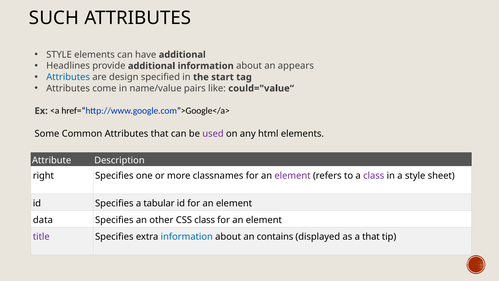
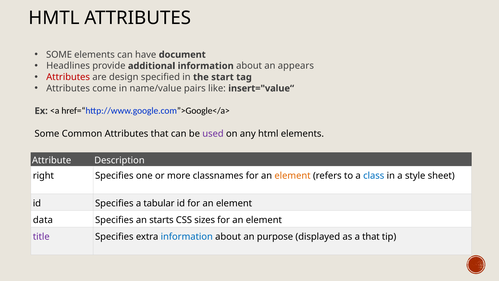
SUCH: SUCH -> HMTL (54, 18)
STYLE: STYLE -> SOME (59, 55)
have additional: additional -> document (182, 55)
Attributes colour: blue -> red (68, 77)
could="value“: could="value“ -> insert="value“ (261, 88)
element colour: purple -> orange (293, 175)
class colour: purple -> blue (374, 175)
other: other -> starts (161, 220)
CSS class: class -> sizes (205, 220)
contains: contains -> purpose (275, 237)
